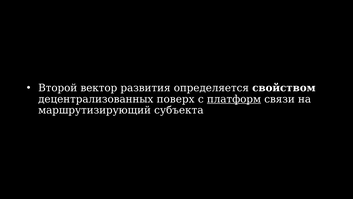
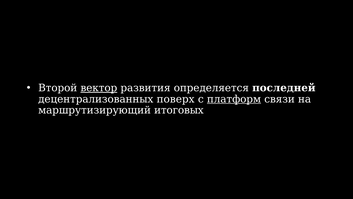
вектор underline: none -> present (99, 88)
свойством: свойством -> последней (284, 88)
субъекта: субъекта -> итоговых (179, 110)
